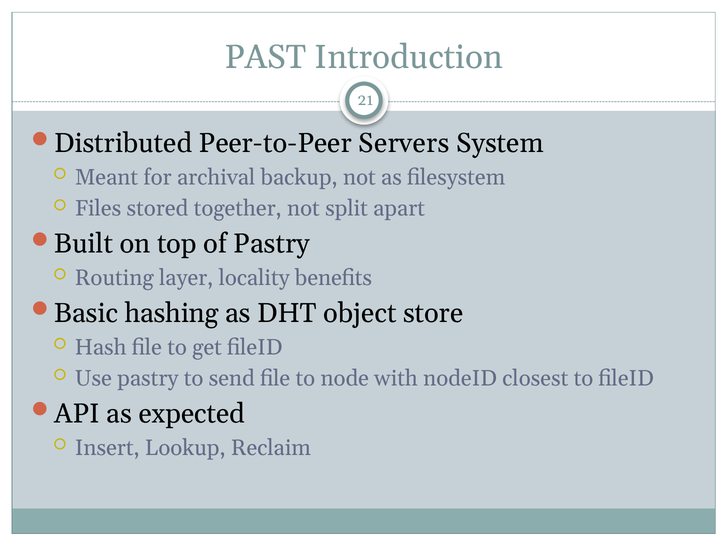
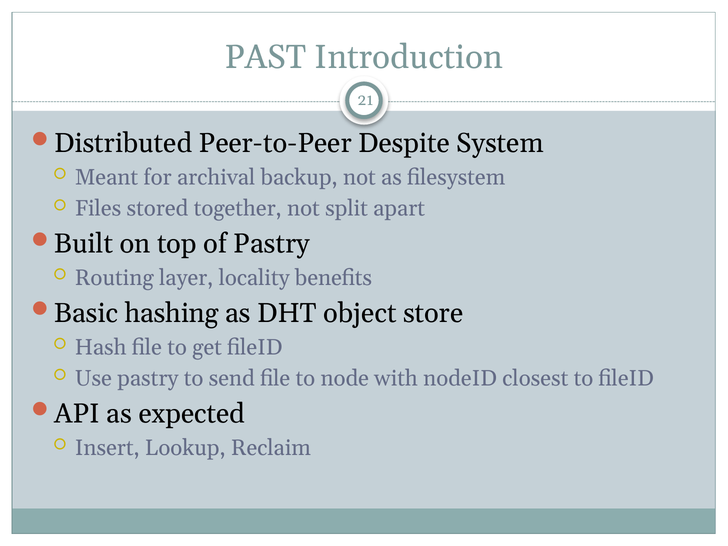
Servers: Servers -> Despite (404, 143)
